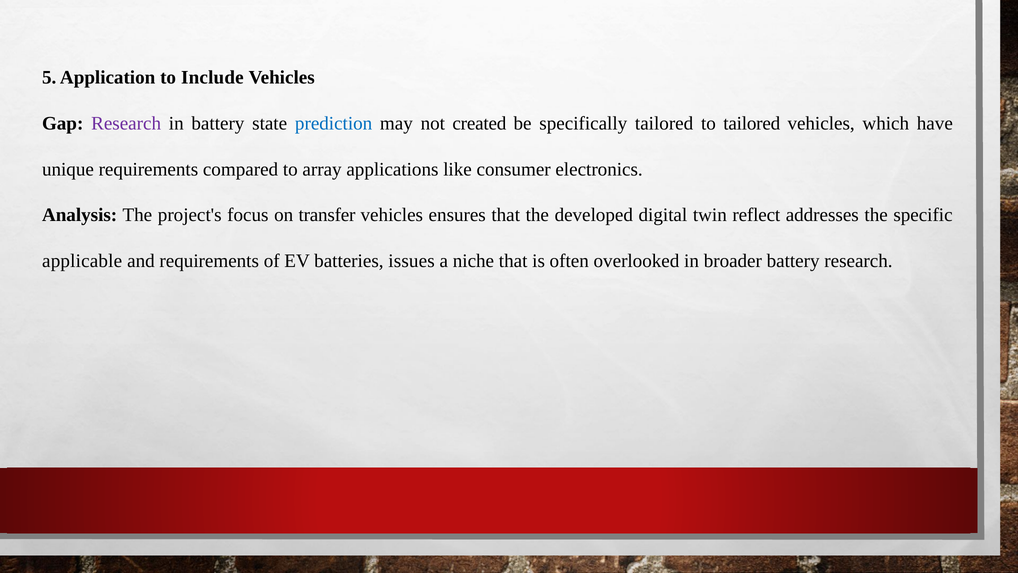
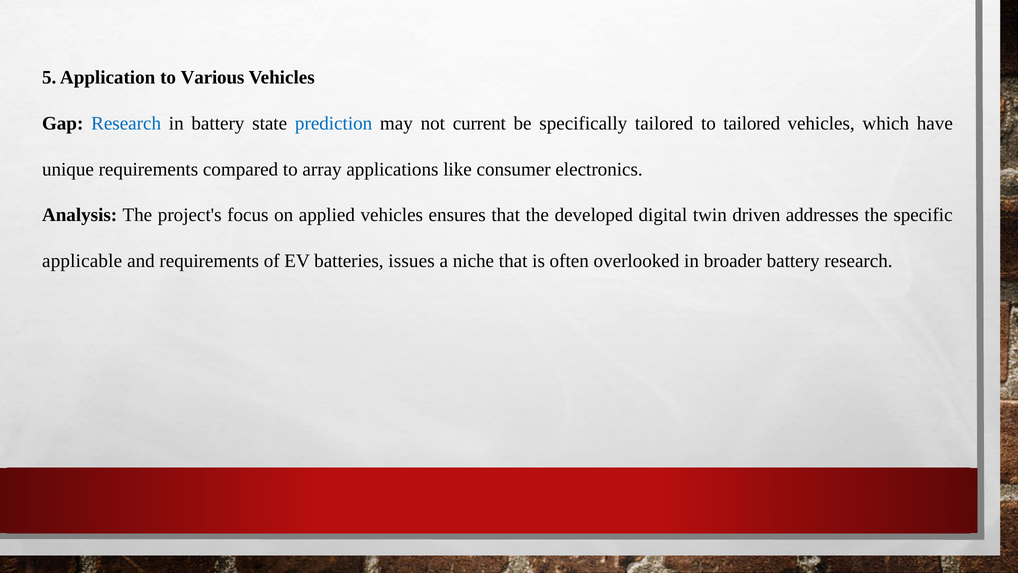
Include: Include -> Various (213, 78)
Research colour: purple -> blue (126, 123)
created: created -> current (479, 123)
transfer: transfer -> applied (327, 215)
reflect: reflect -> driven (756, 215)
